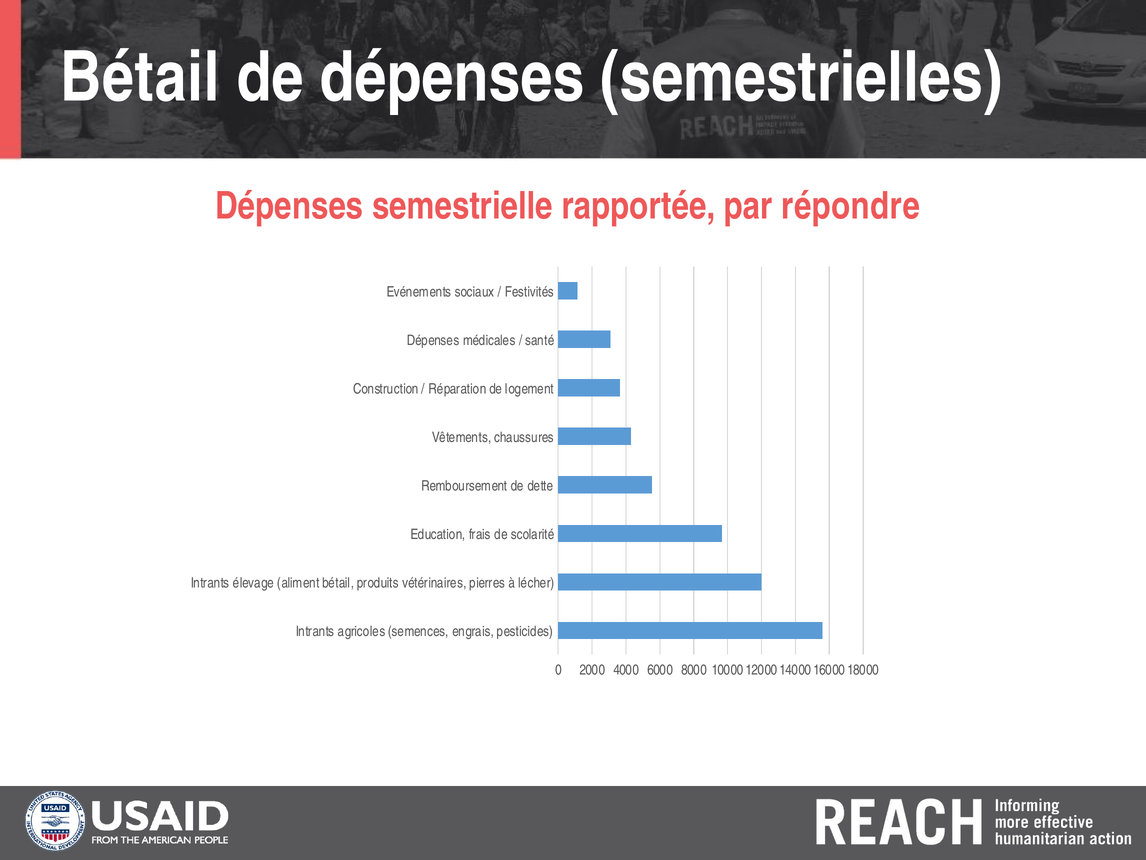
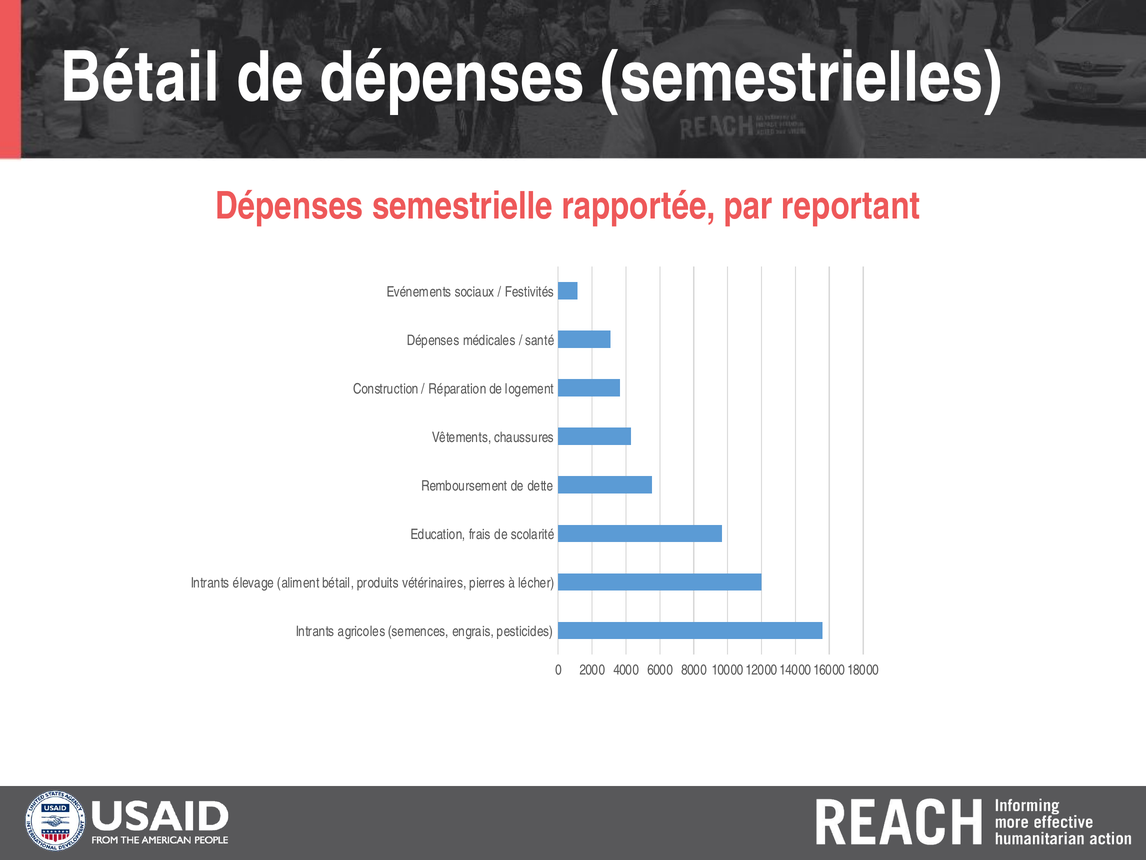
répondre: répondre -> reportant (851, 206)
